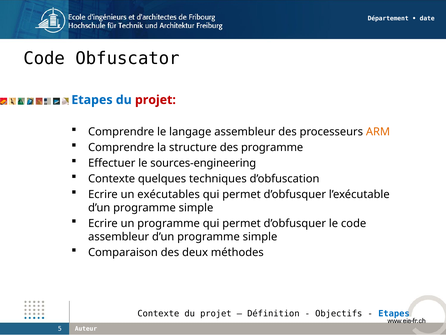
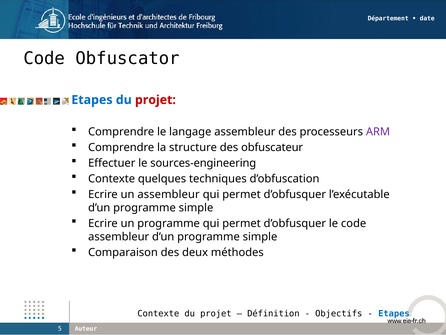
ARM colour: orange -> purple (378, 132)
des programme: programme -> obfuscateur (272, 147)
un exécutables: exécutables -> assembleur (169, 194)
